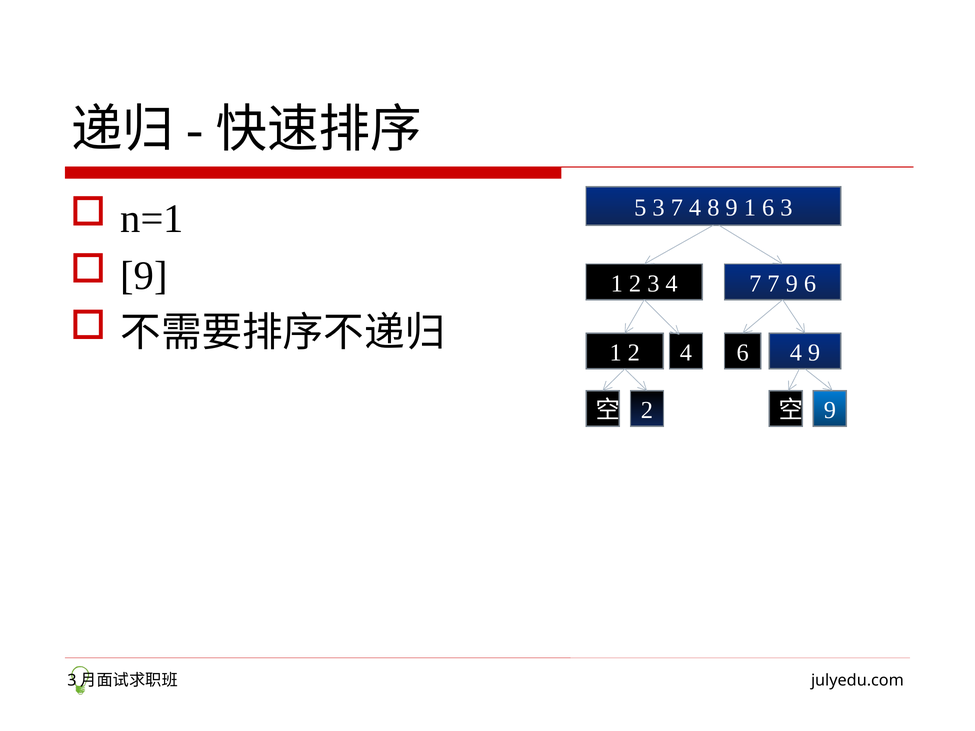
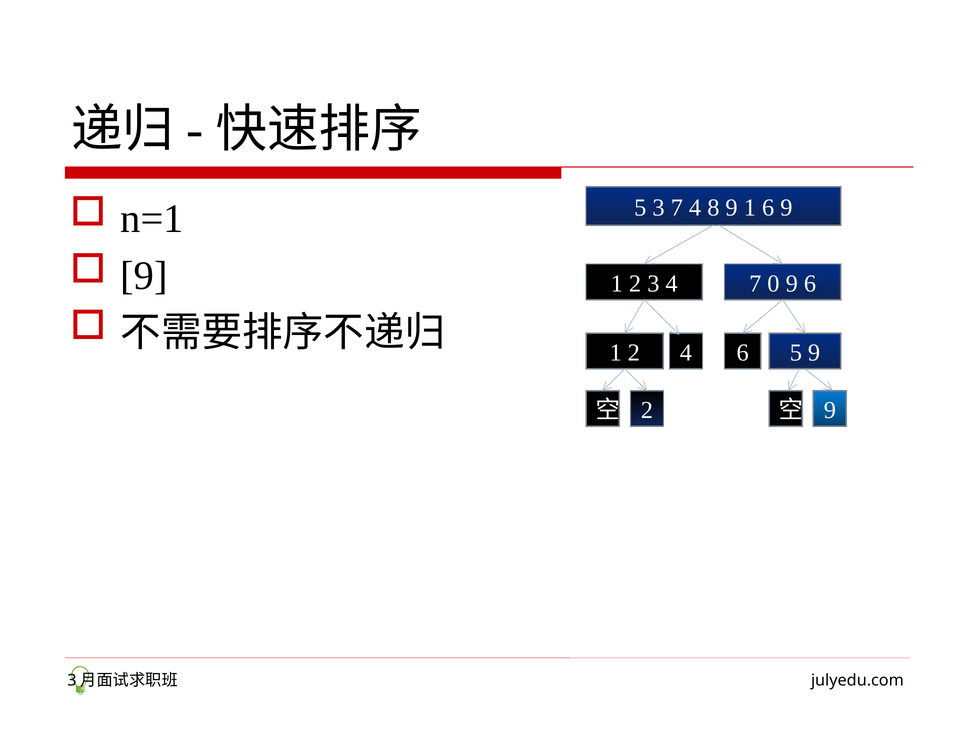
6 3: 3 -> 9 (786, 208)
7 7: 7 -> 0 (773, 284)
6 4: 4 -> 5 (796, 353)
